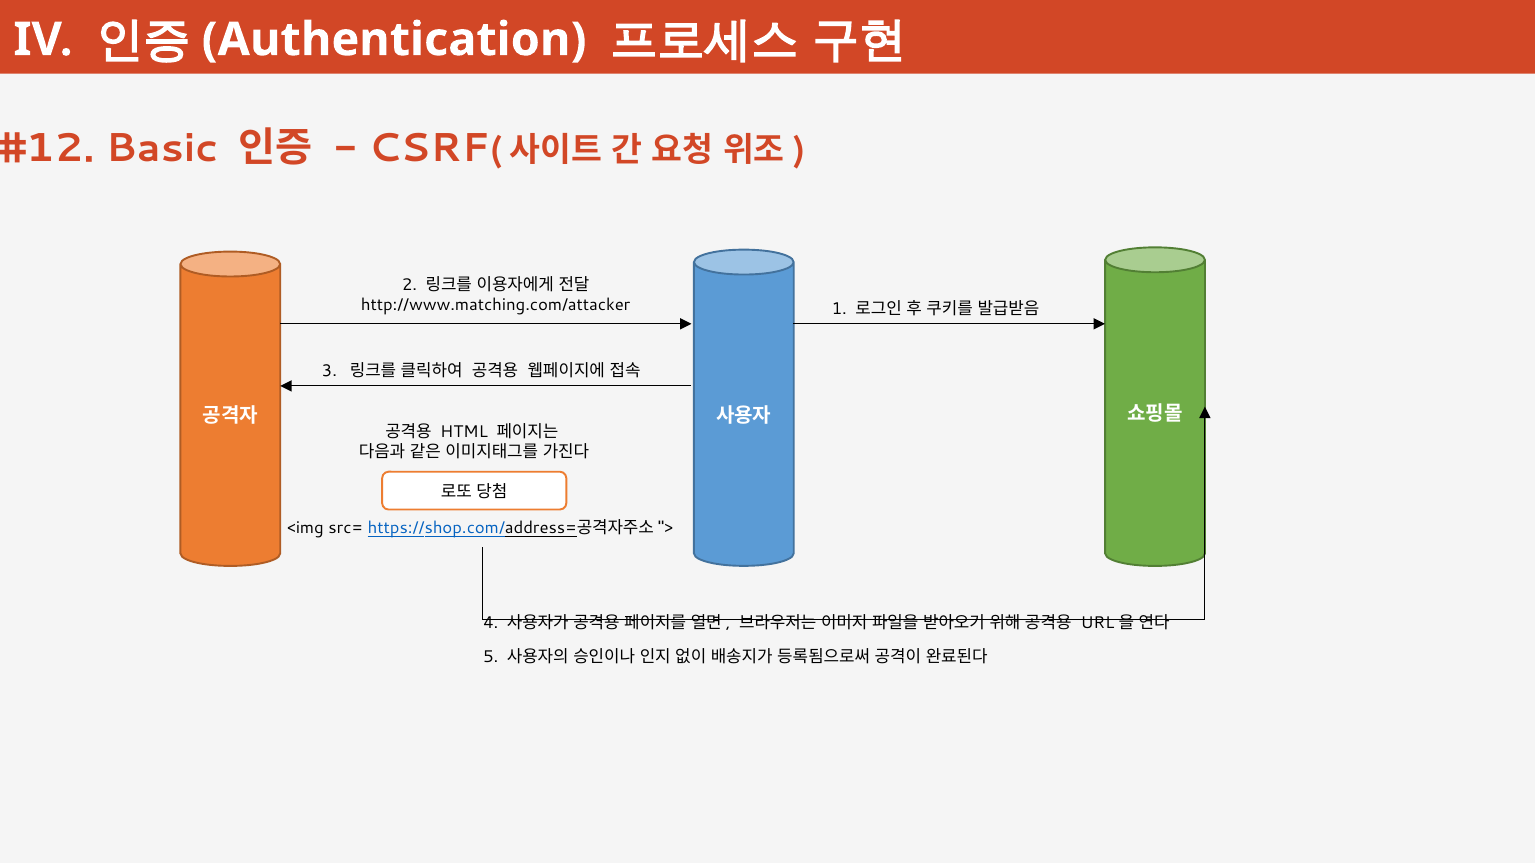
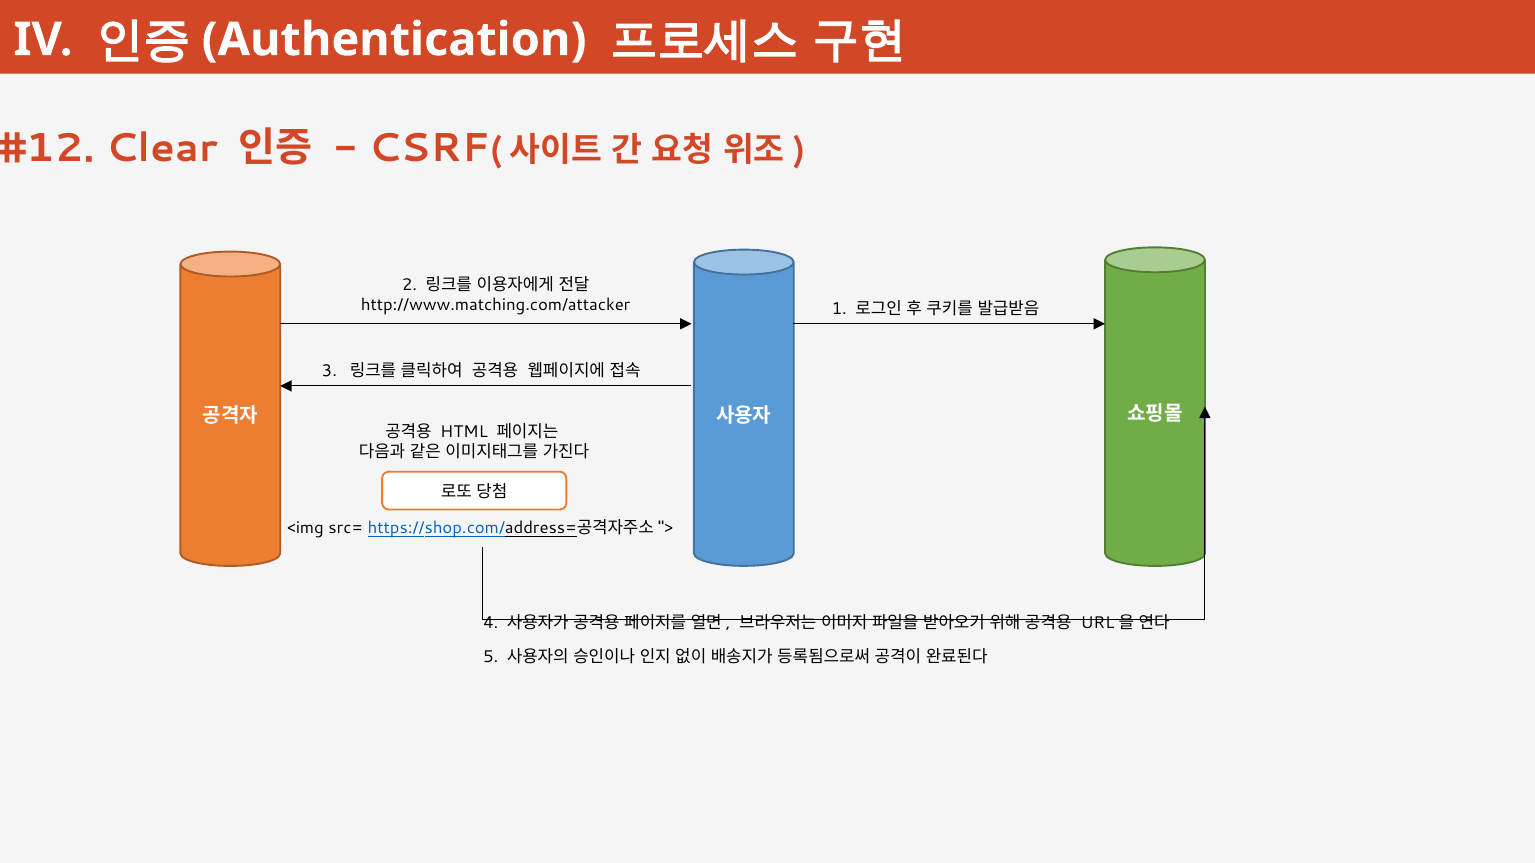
Basic: Basic -> Clear (162, 149)
